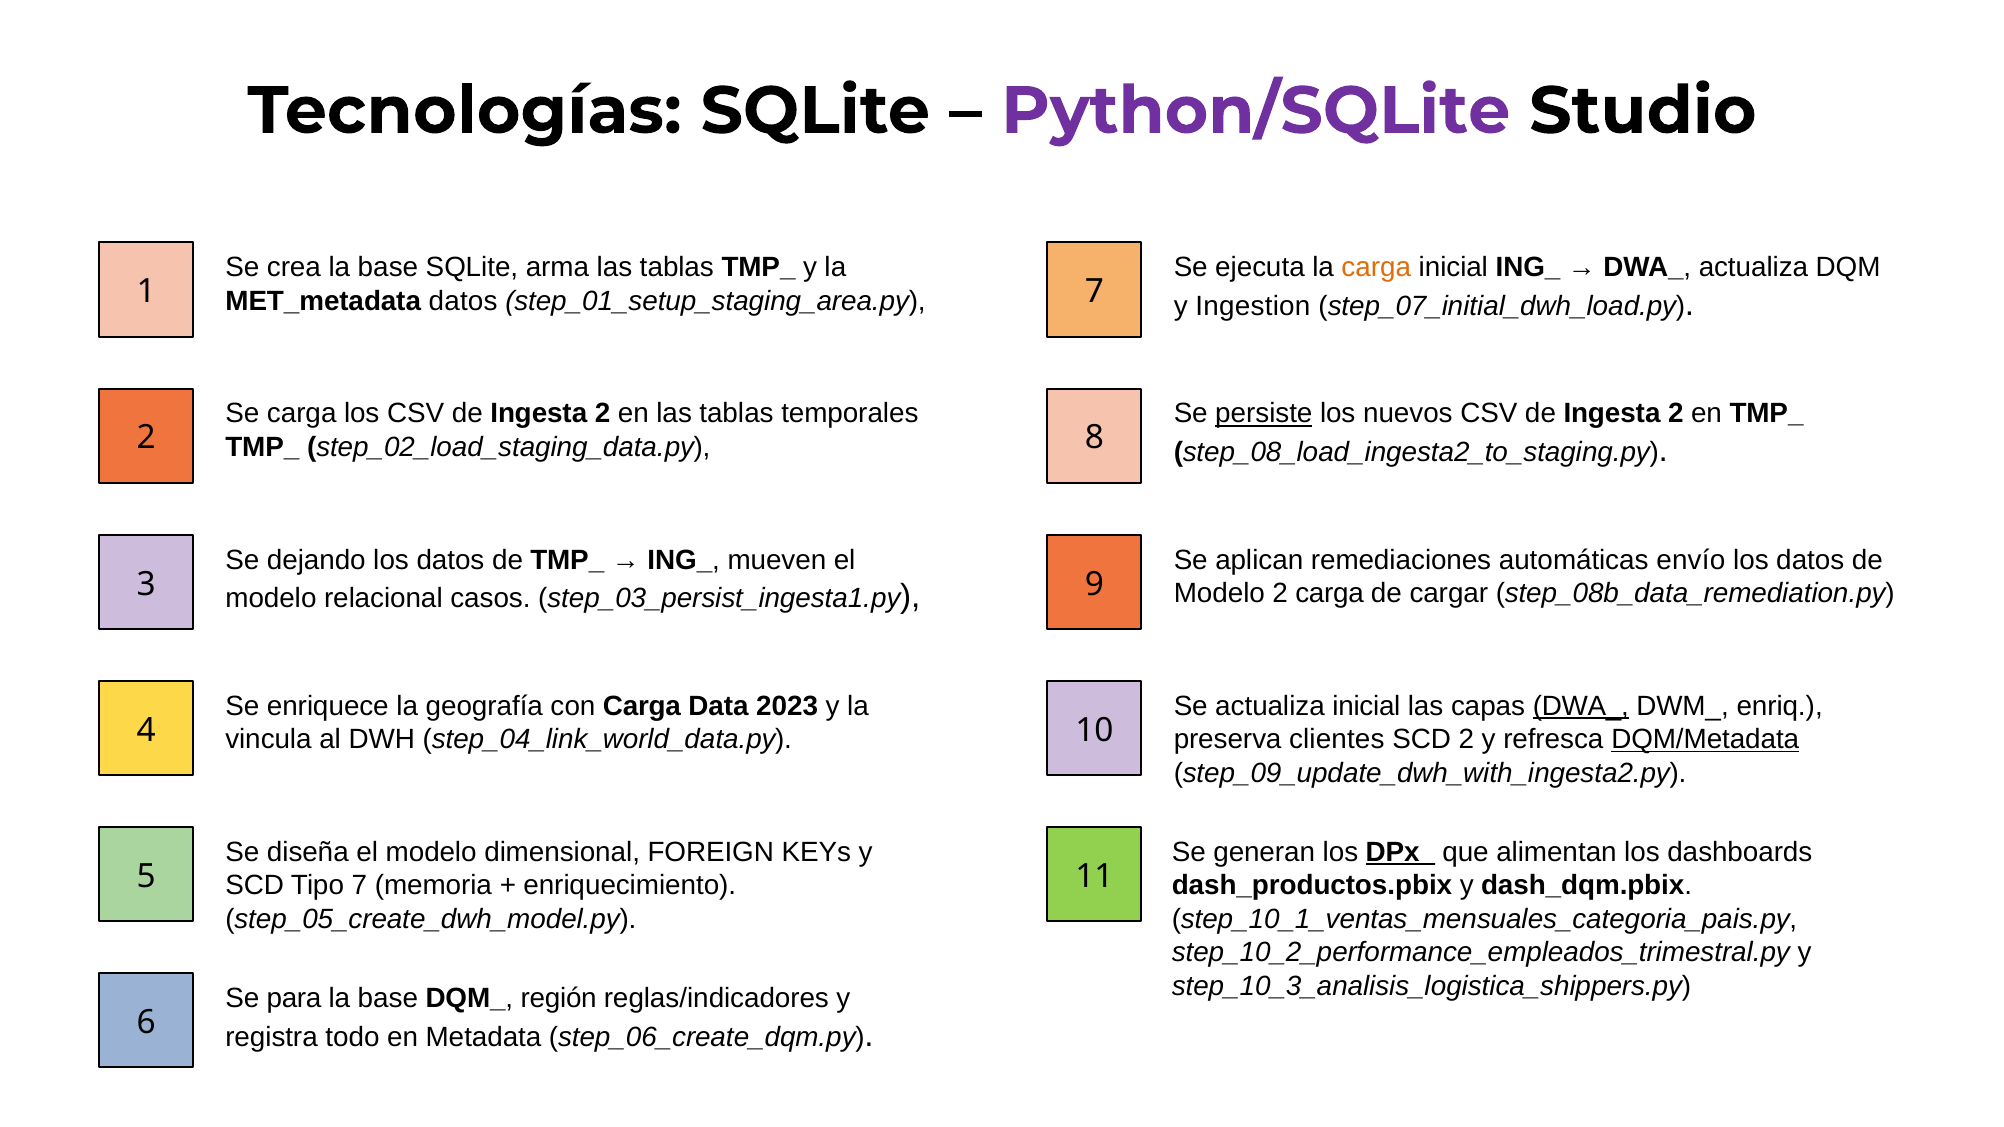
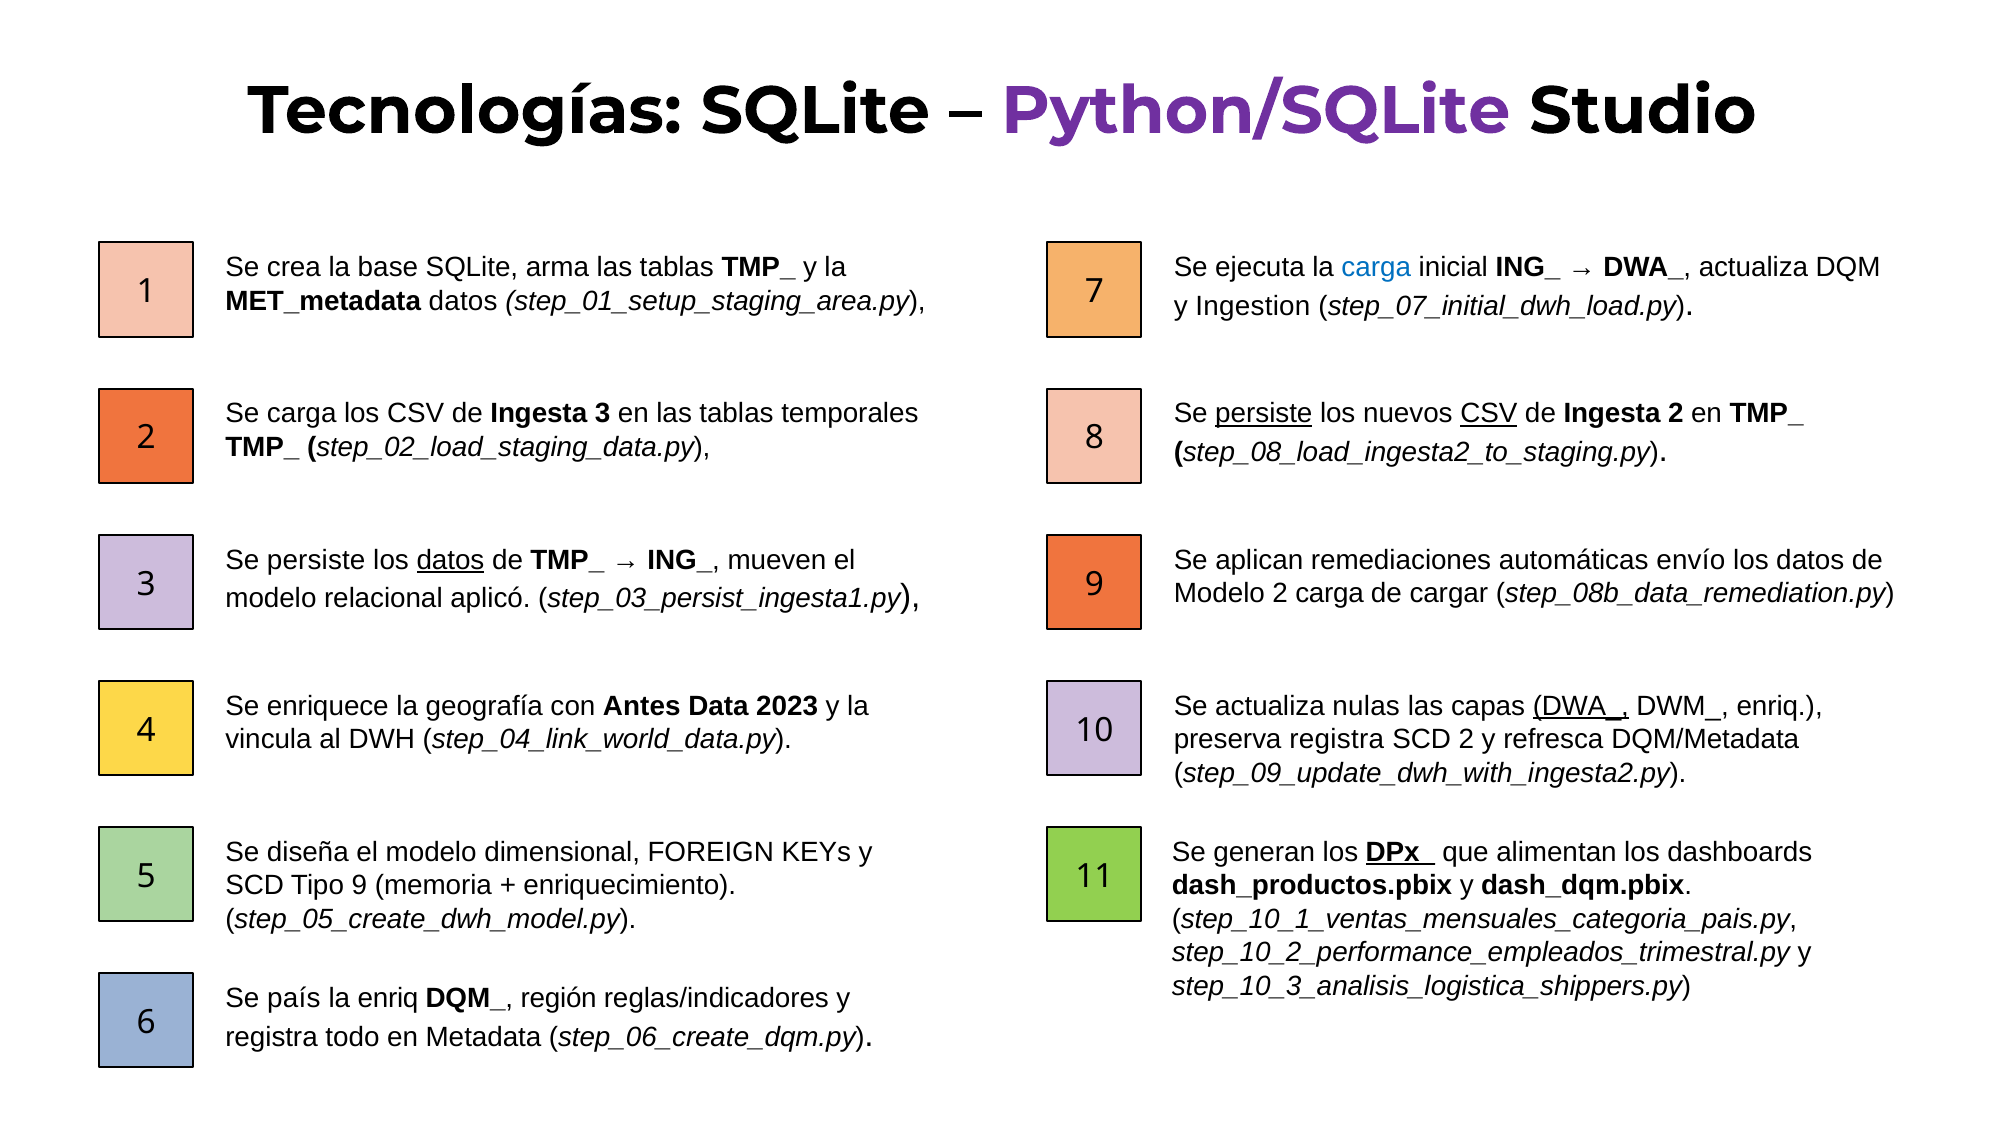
carga colour: orange -> blue (1376, 268)
2: 2 -> 3 (603, 414)
CSV underline: none -> present (1489, 414)
dejando: dejando -> persiste (316, 560)
datos underline: none -> present (450, 560)
casos: casos -> aplicó (490, 599)
con Carga: Carga -> Antes (642, 706)
actualiza inicial: inicial -> nulas (1366, 706)
preserva clientes: clientes -> registra (1337, 740)
DQM/Metadata underline: present -> none (1705, 740)
Tipo 7: 7 -> 9 (359, 886)
para: para -> país (294, 998)
base: base -> enriq (388, 998)
